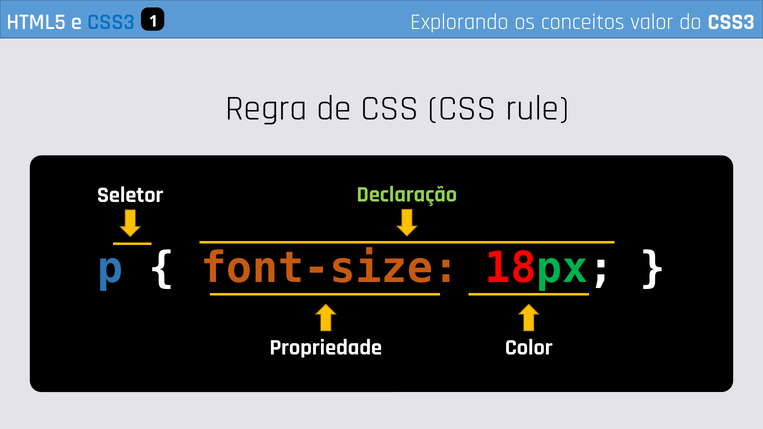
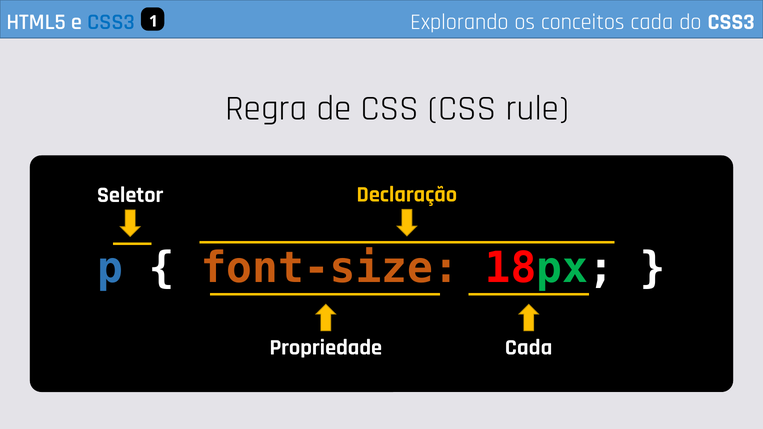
conceitos valor: valor -> cada (652, 22)
Declaração colour: light green -> yellow (407, 194)
Propriedade Color: Color -> Cada (529, 348)
